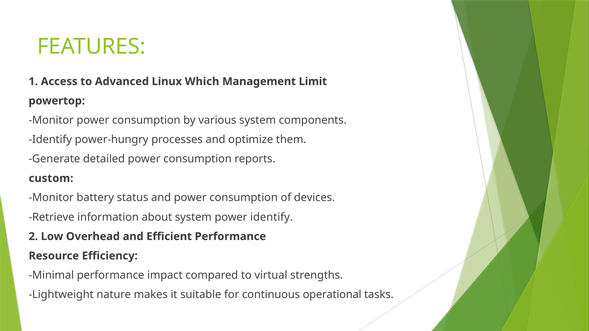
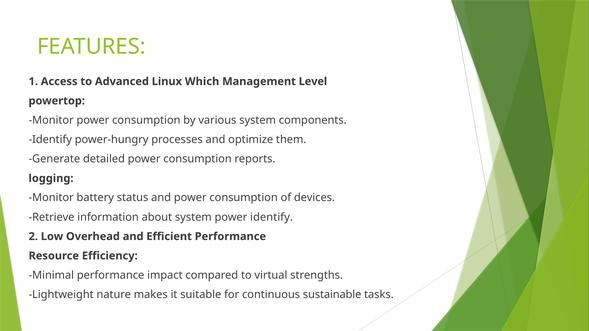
Limit: Limit -> Level (313, 82)
custom: custom -> logging (51, 178)
operational: operational -> sustainable (332, 295)
